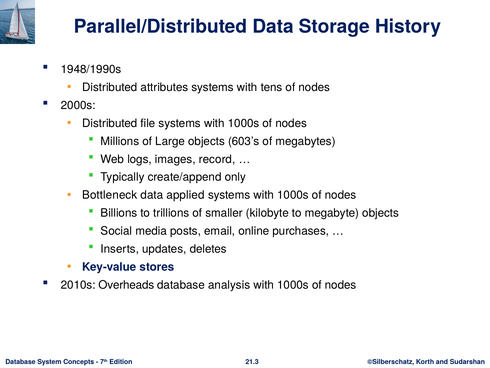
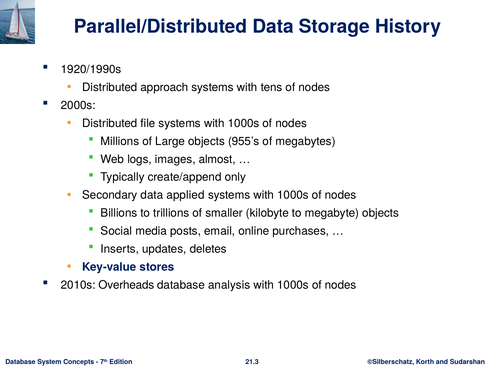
1948/1990s: 1948/1990s -> 1920/1990s (91, 69)
attributes: attributes -> approach (164, 87)
603’s: 603’s -> 955’s (244, 141)
record: record -> almost (217, 159)
Bottleneck: Bottleneck -> Secondary (110, 195)
